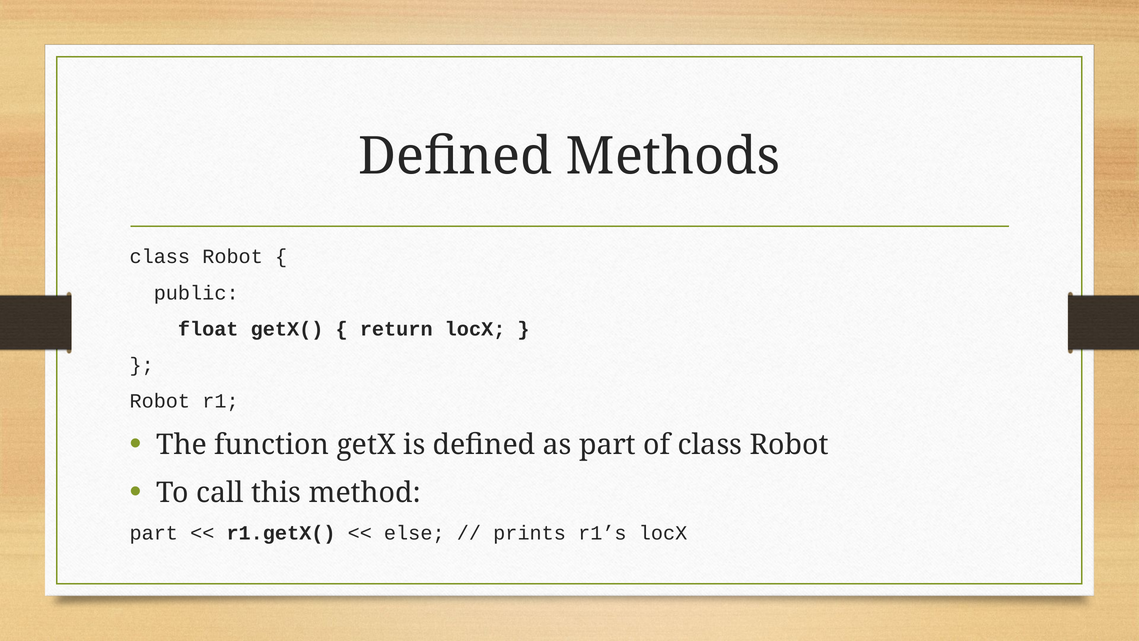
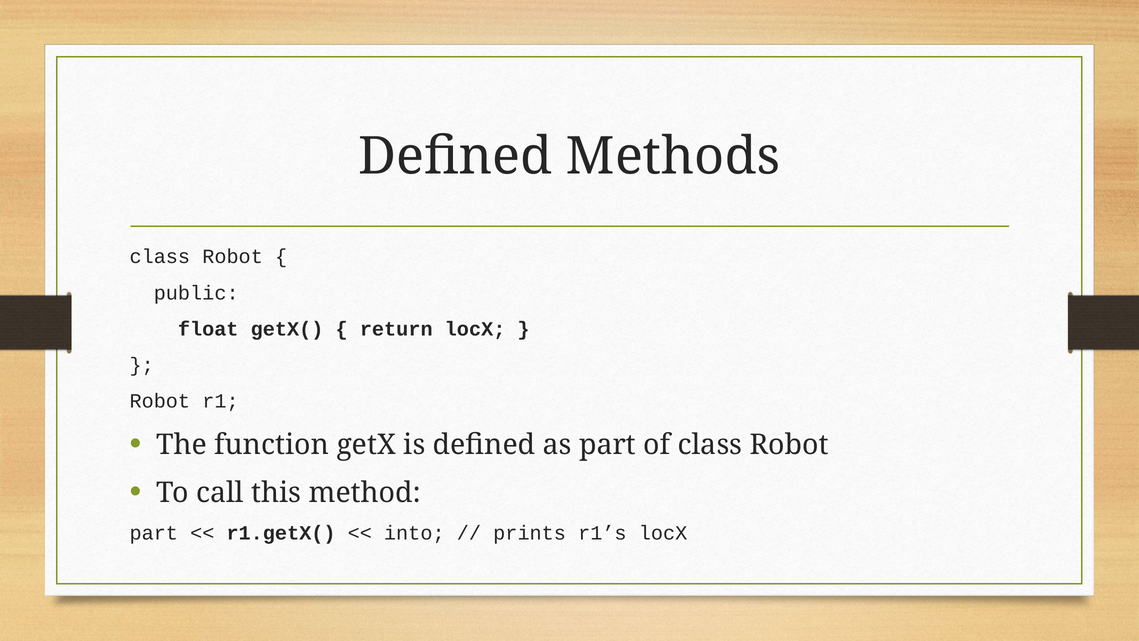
else: else -> into (414, 533)
